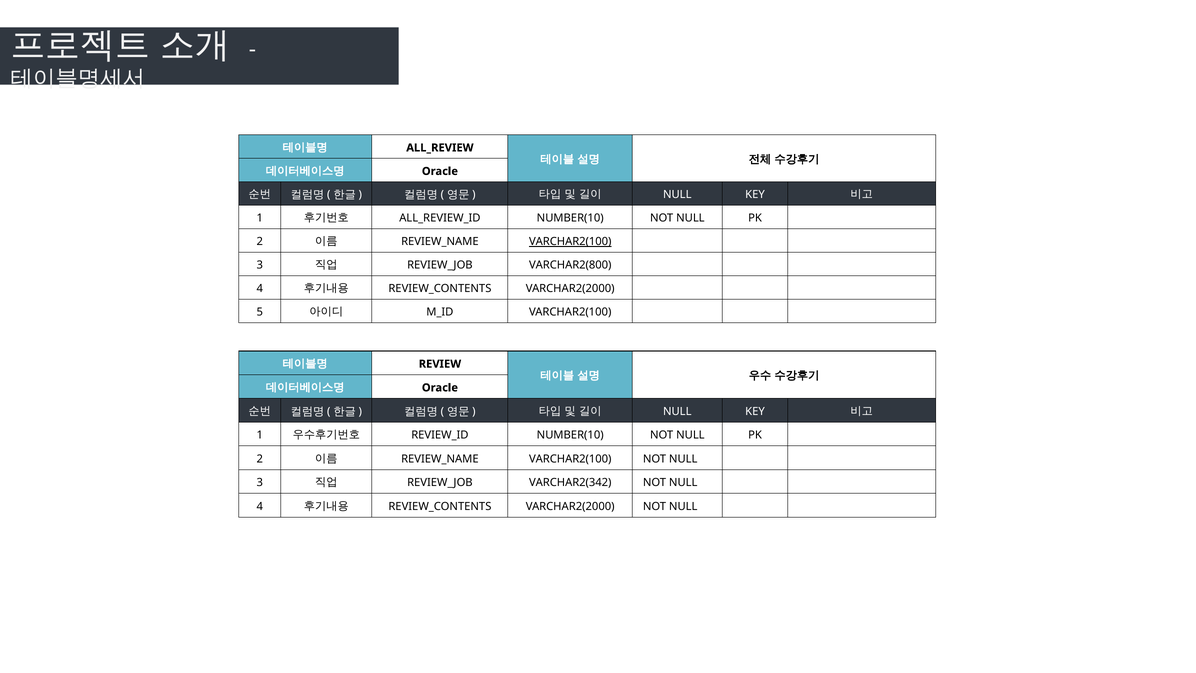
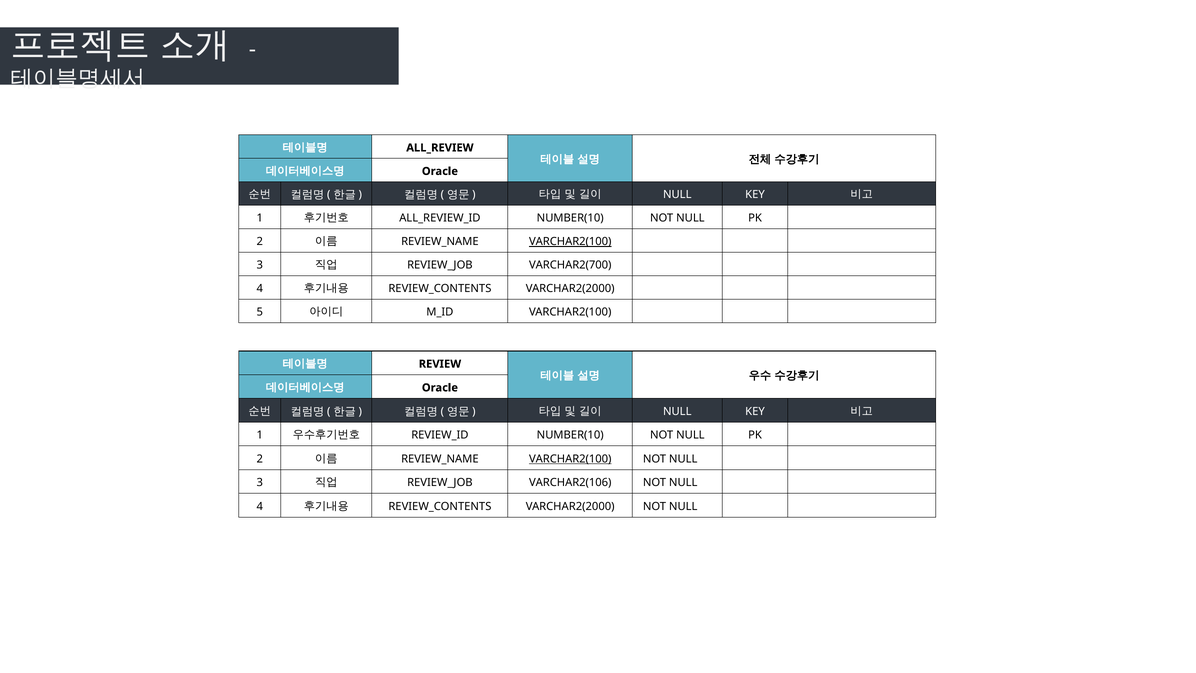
VARCHAR2(800: VARCHAR2(800 -> VARCHAR2(700 (570, 265)
VARCHAR2(100 underline: none -> present (570, 459)
VARCHAR2(342: VARCHAR2(342 -> VARCHAR2(106 (570, 482)
